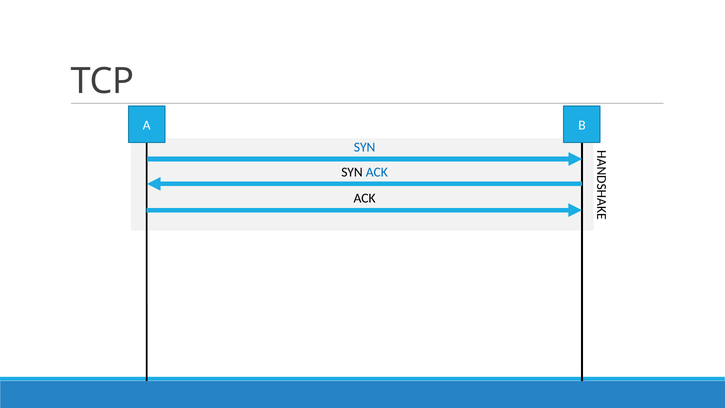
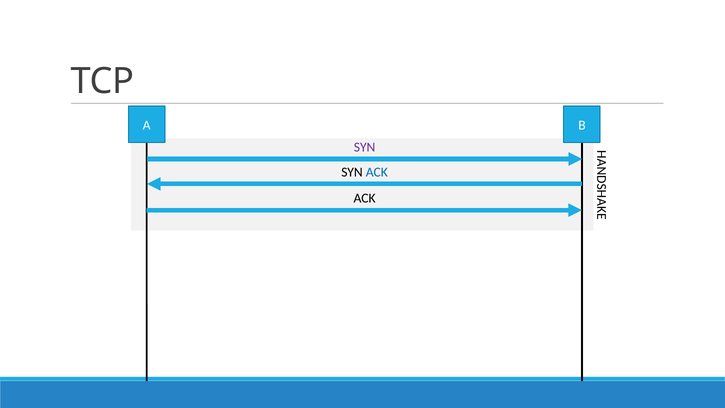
SYN colour: blue -> purple (365, 147)
